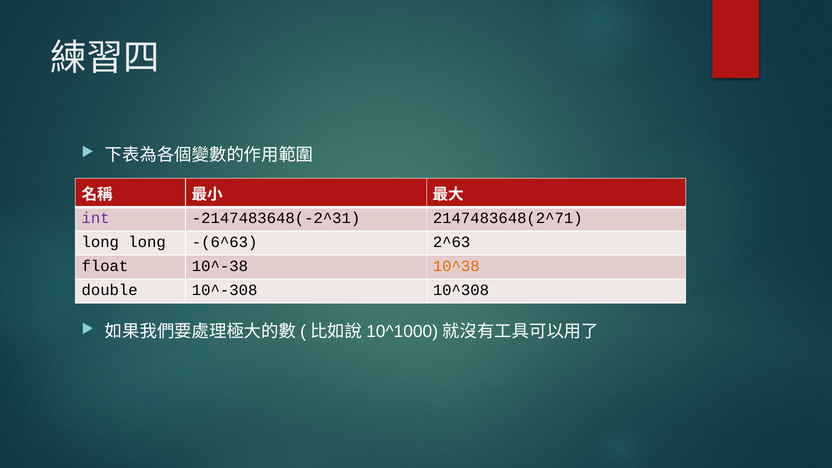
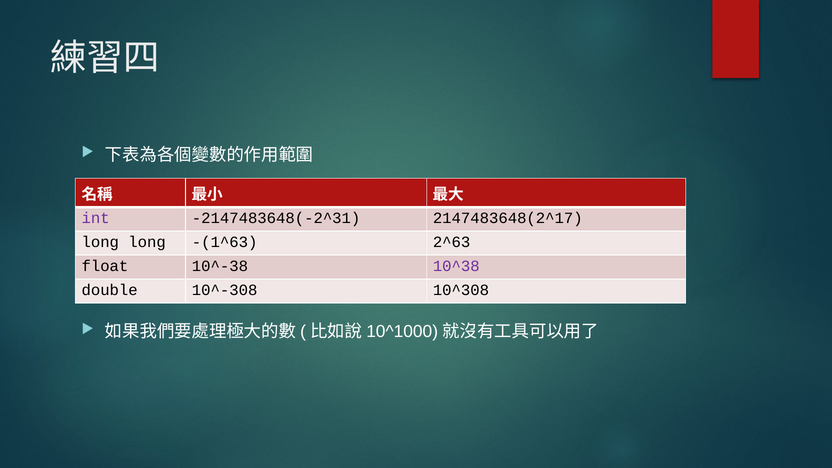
2147483648(2^71: 2147483648(2^71 -> 2147483648(2^17 (508, 218)
-(6^63: -(6^63 -> -(1^63 (225, 242)
10^38 colour: orange -> purple (456, 266)
